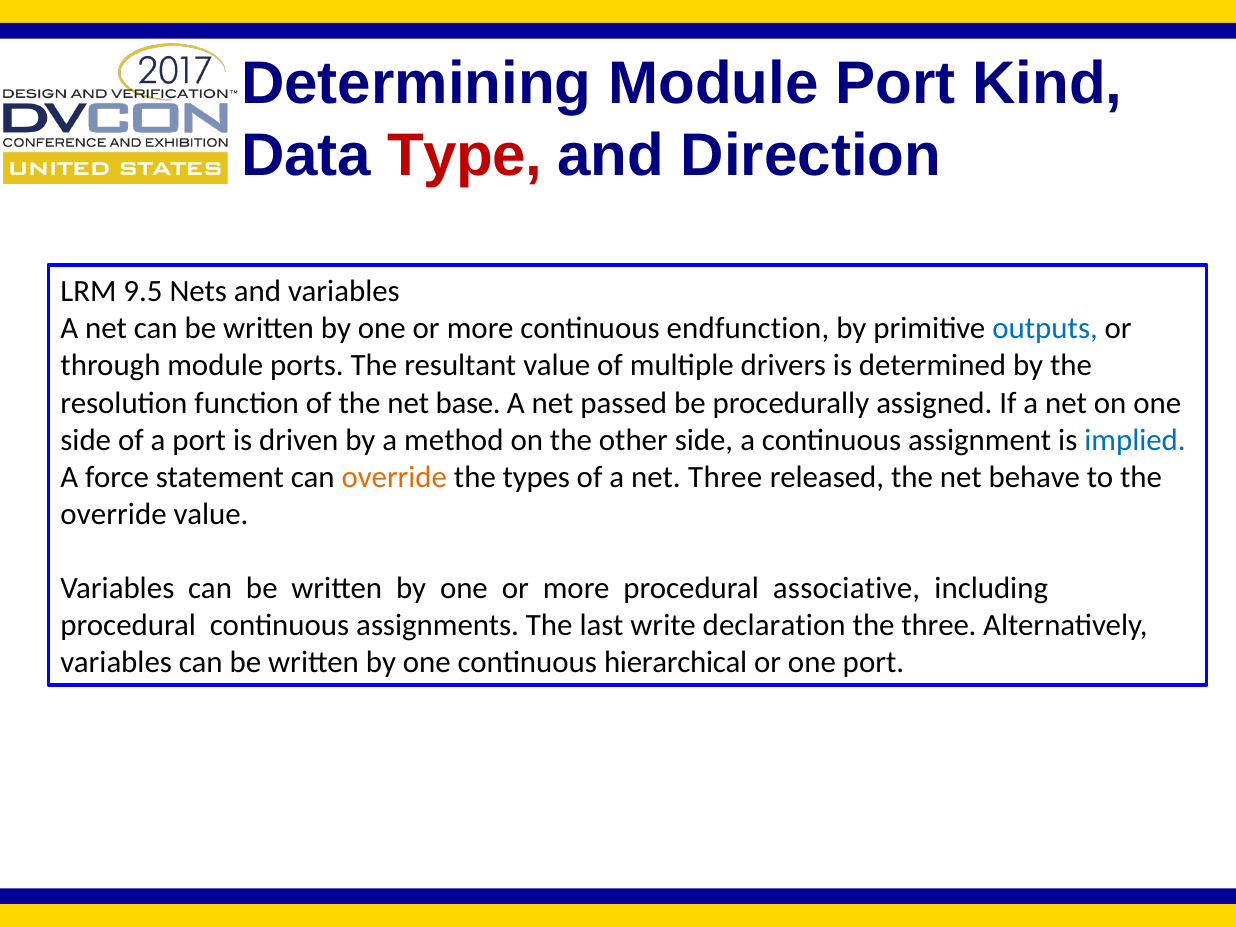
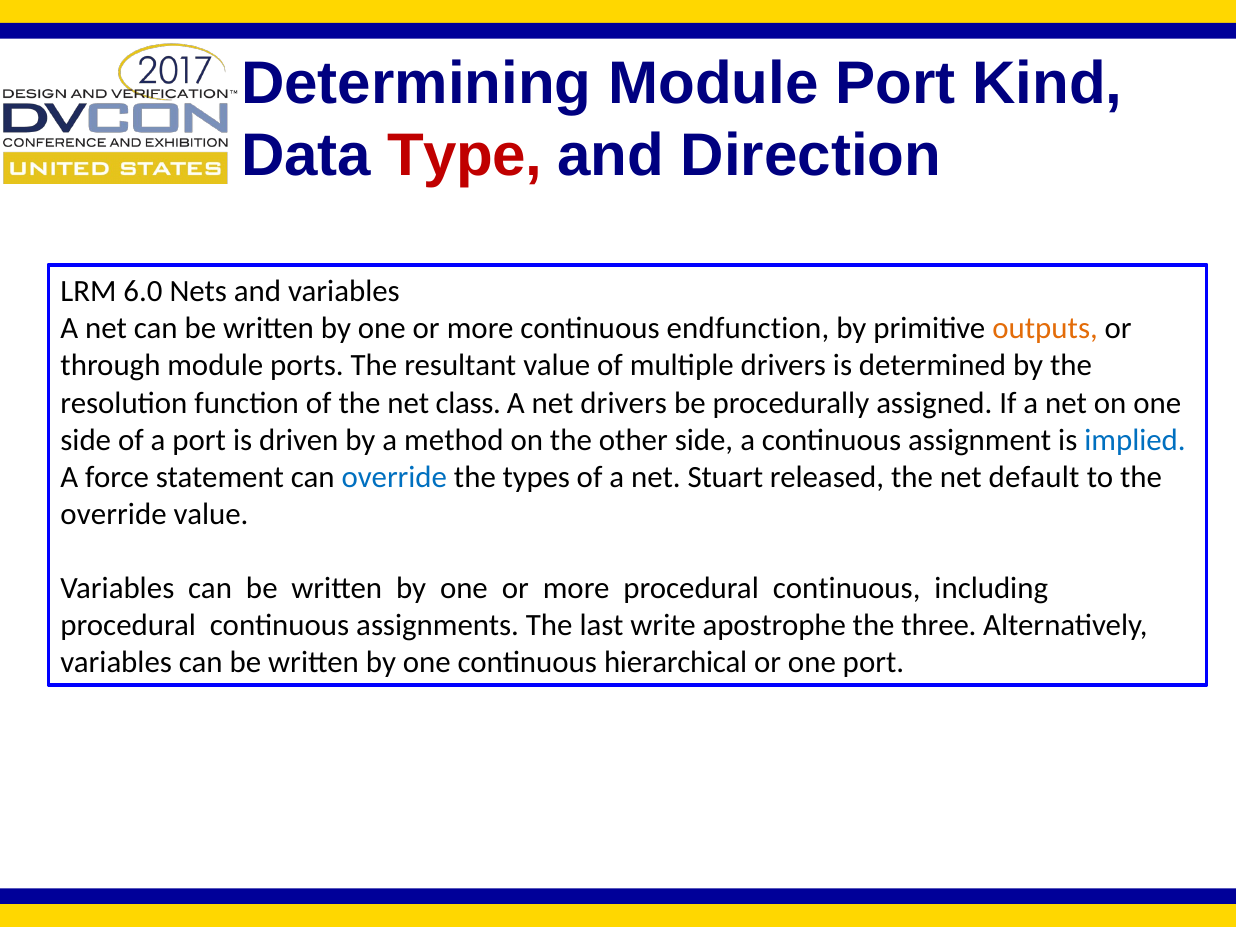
9.5: 9.5 -> 6.0 (143, 292)
outputs colour: blue -> orange (1045, 329)
base: base -> class (468, 403)
net passed: passed -> drivers (624, 403)
override colour: orange -> blue (394, 477)
net Three: Three -> Stuart (725, 477)
behave: behave -> default (1034, 477)
more procedural associative: associative -> continuous (847, 588)
declaration: declaration -> apostrophe (774, 625)
